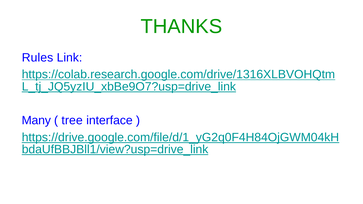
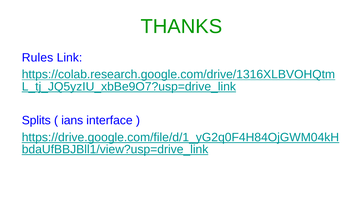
Many: Many -> Splits (36, 120)
tree: tree -> ians (72, 120)
